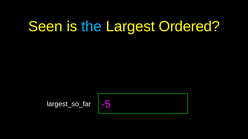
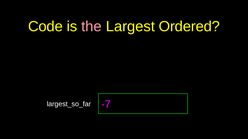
Seen: Seen -> Code (45, 27)
the colour: light blue -> pink (92, 27)
-5: -5 -> -7 (106, 105)
